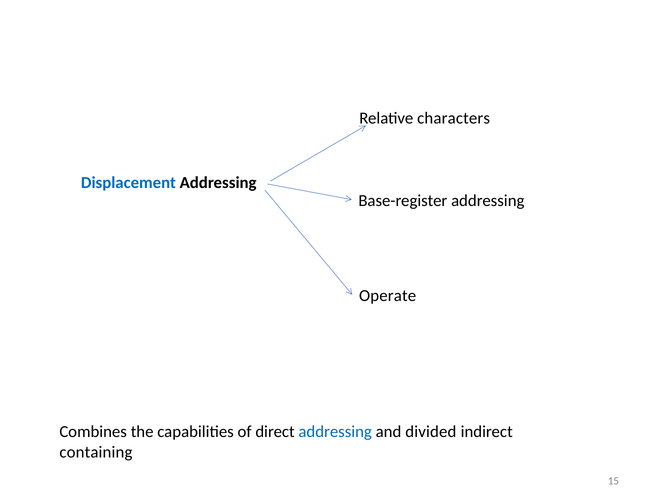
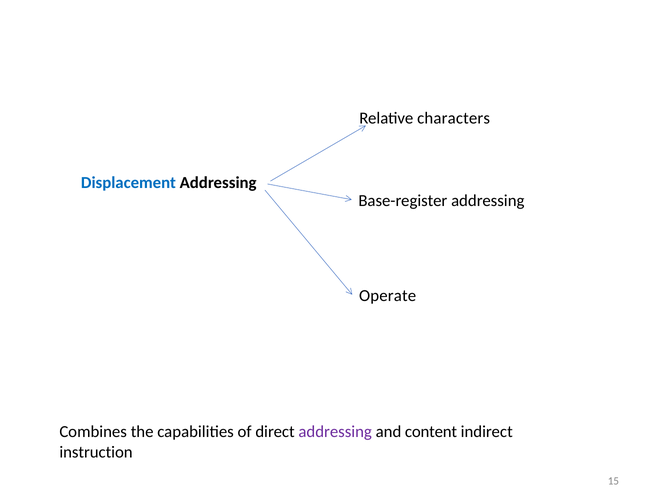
addressing colour: blue -> purple (335, 432)
divided: divided -> content (431, 432)
containing: containing -> instruction (96, 452)
